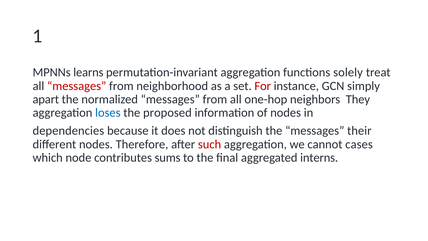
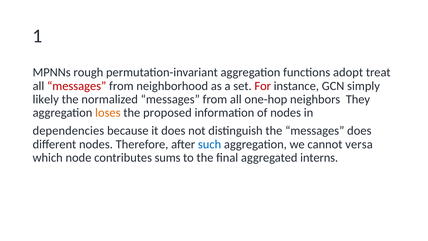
learns: learns -> rough (88, 72)
solely: solely -> adopt (348, 72)
apart: apart -> likely (46, 99)
loses colour: blue -> orange (108, 113)
messages their: their -> does (359, 131)
such colour: red -> blue (210, 144)
cases: cases -> versa (359, 144)
